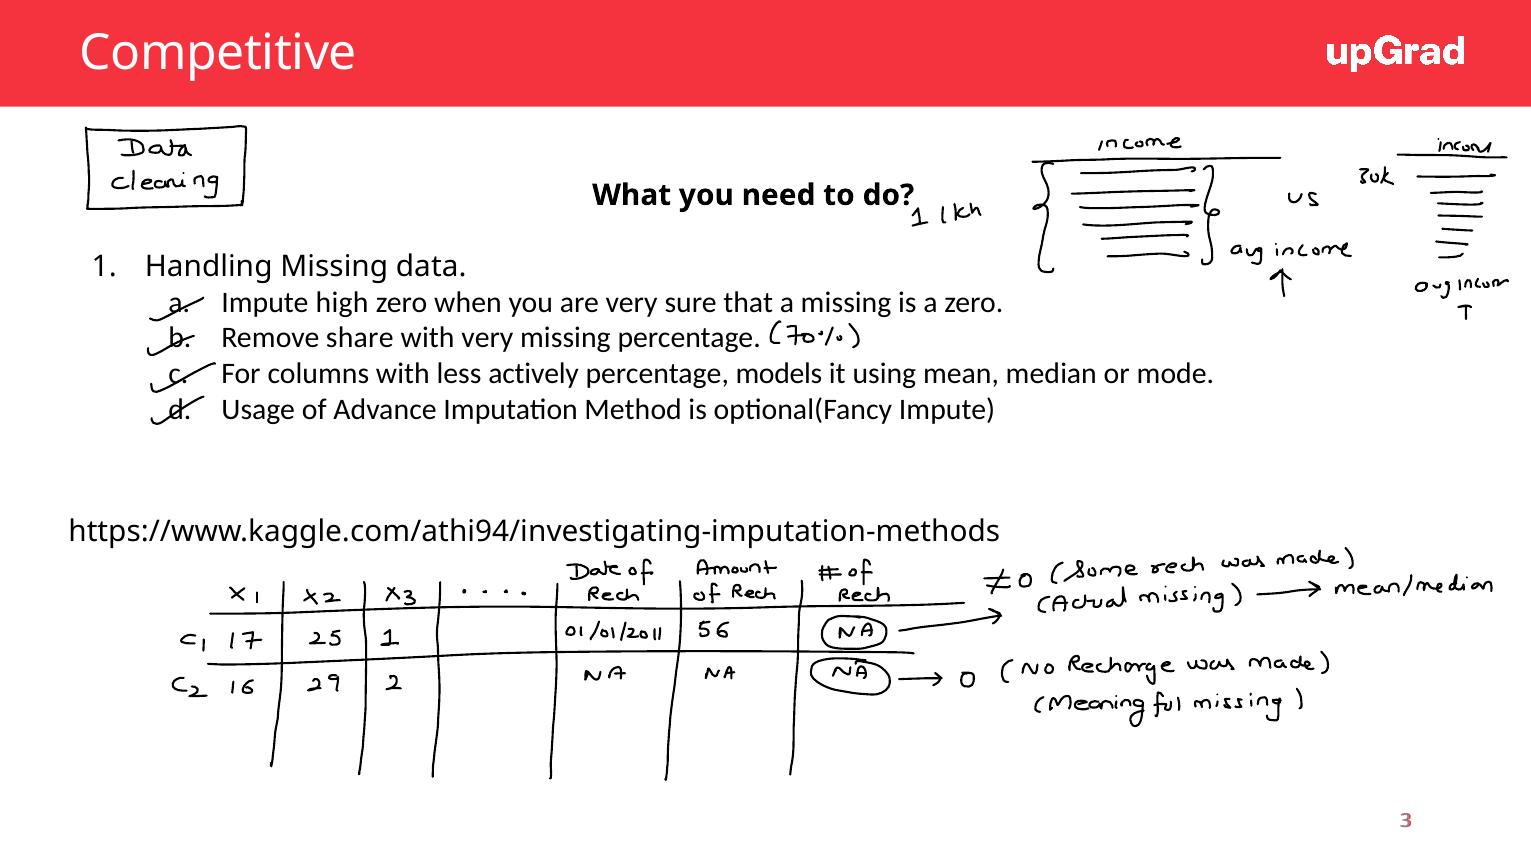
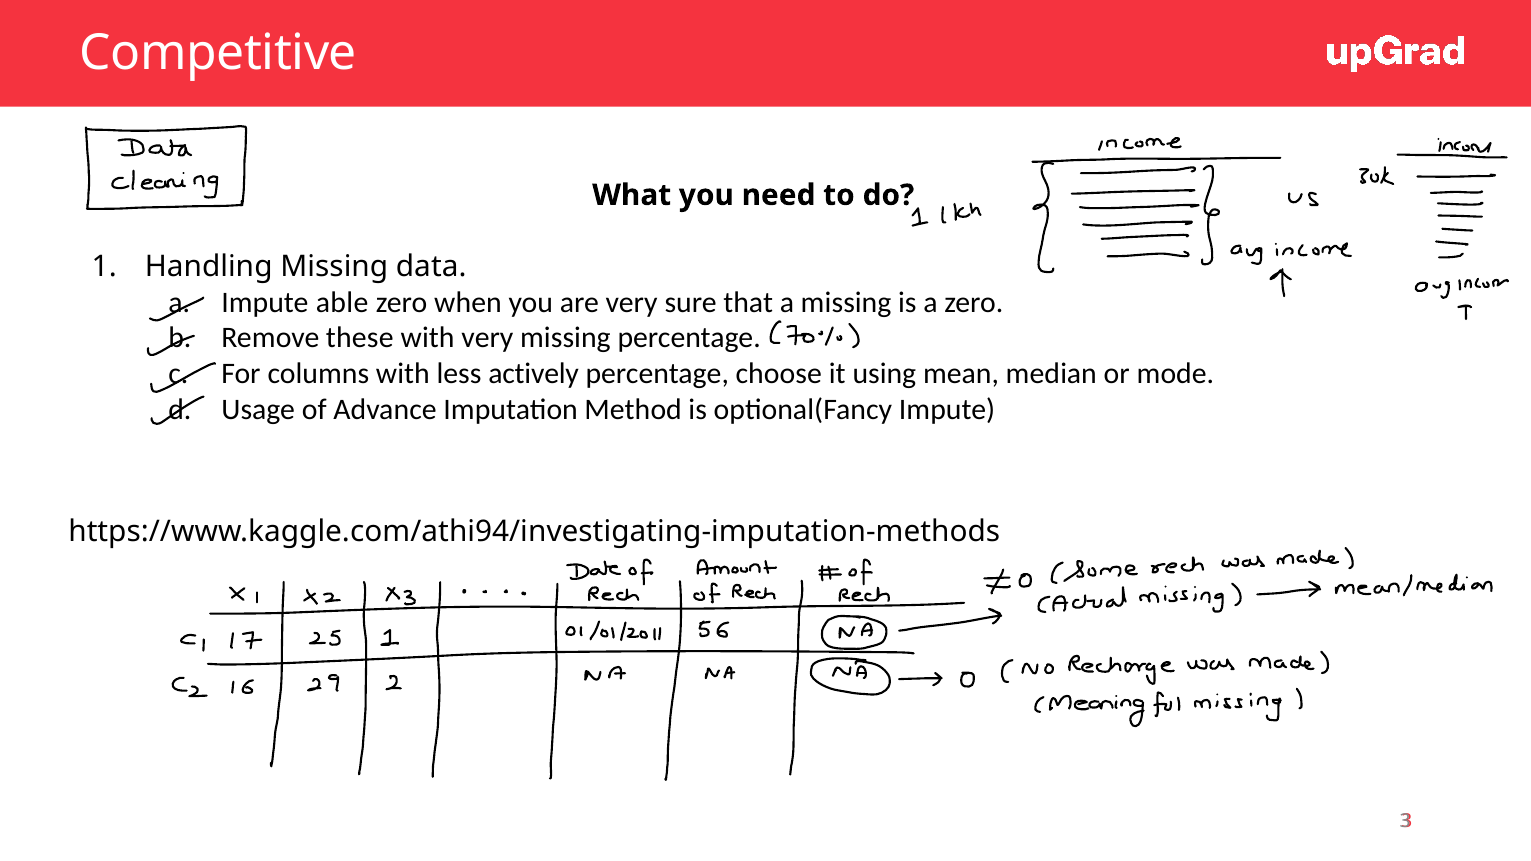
high: high -> able (342, 302)
Remove share: share -> these (360, 338)
models: models -> choose (779, 374)
